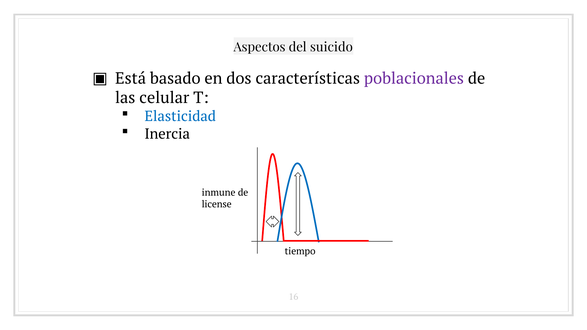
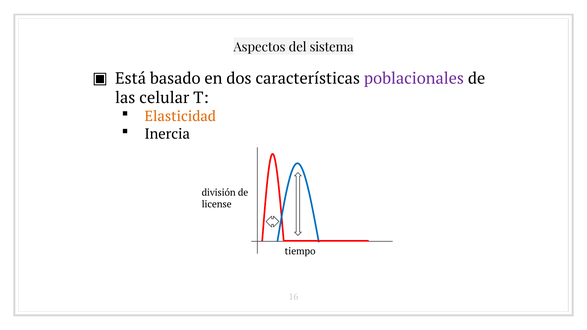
suicido: suicido -> sistema (332, 47)
Elasticidad colour: blue -> orange (180, 116)
inmune: inmune -> división (219, 193)
